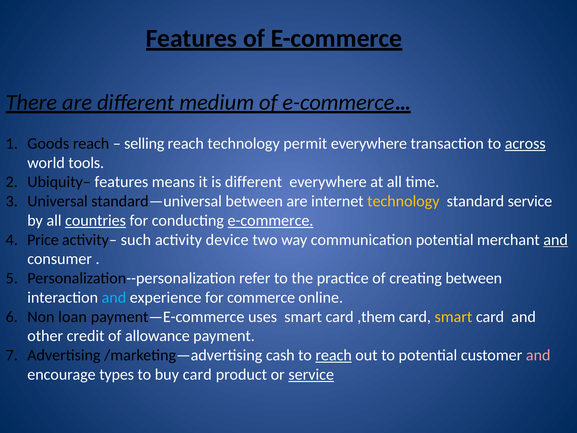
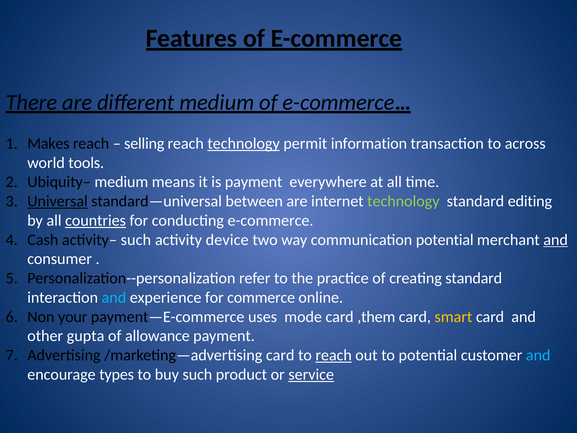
Goods: Goods -> Makes (48, 143)
technology underline: none -> present (244, 143)
permit everywhere: everywhere -> information (369, 143)
across underline: present -> none (525, 143)
Ubiquity– features: features -> medium (121, 182)
is different: different -> payment (254, 182)
Universal underline: none -> present (58, 201)
technology colour: yellow -> light green (403, 201)
standard service: service -> editing (530, 201)
e-commerce underline: present -> none (270, 220)
Price: Price -> Cash (43, 240)
creating between: between -> standard (474, 278)
loan: loan -> your (73, 317)
uses smart: smart -> mode (303, 317)
credit: credit -> gupta (86, 336)
/marketing—advertising cash: cash -> card (280, 355)
and colour: pink -> light blue (538, 355)
buy card: card -> such (197, 374)
